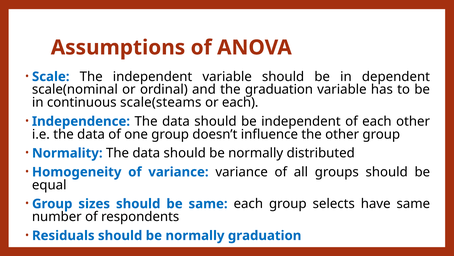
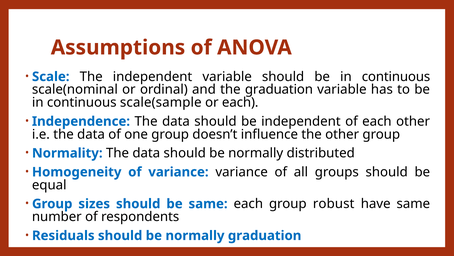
should be in dependent: dependent -> continuous (396, 76)
scale(steams: scale(steams -> scale(sample (161, 102)
selects: selects -> robust (334, 203)
